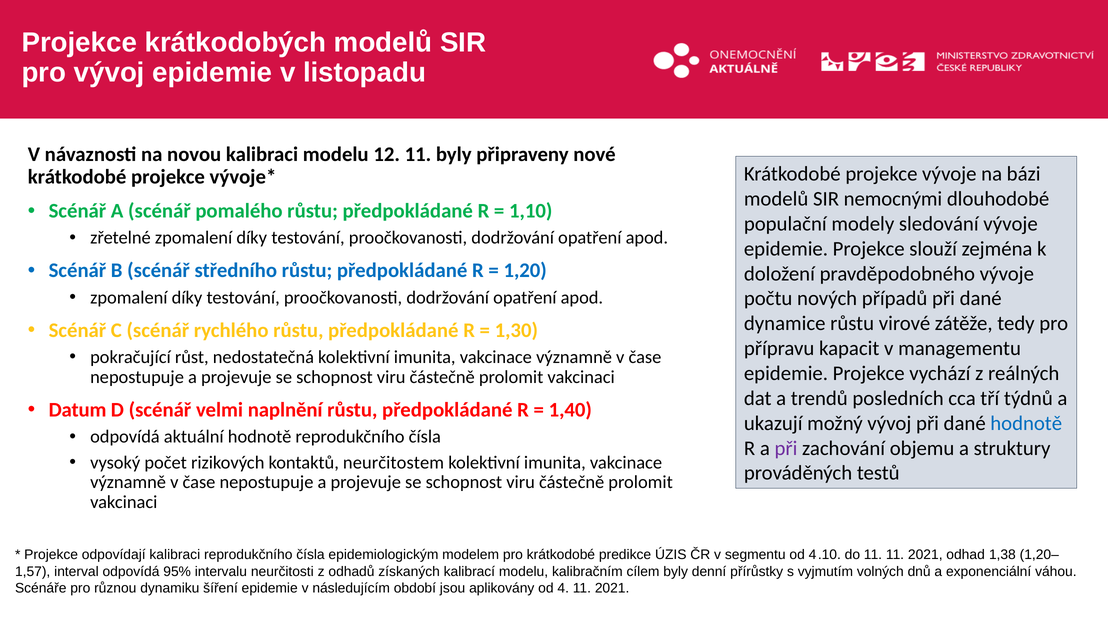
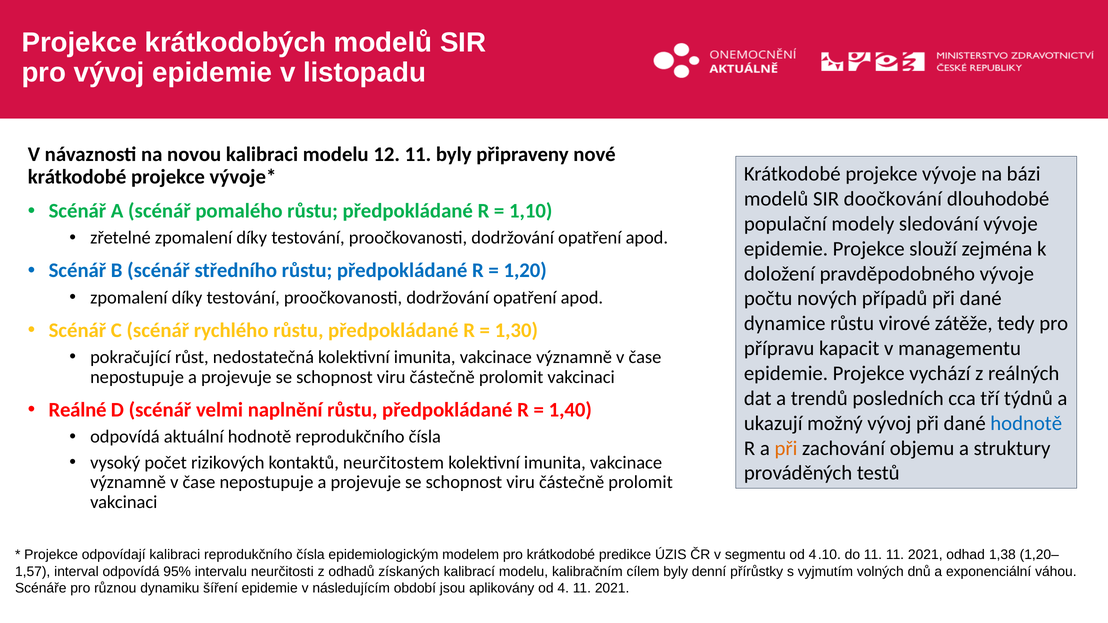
nemocnými: nemocnými -> doočkování (893, 199)
Datum: Datum -> Reálné (78, 410)
při colour: purple -> orange (786, 448)
